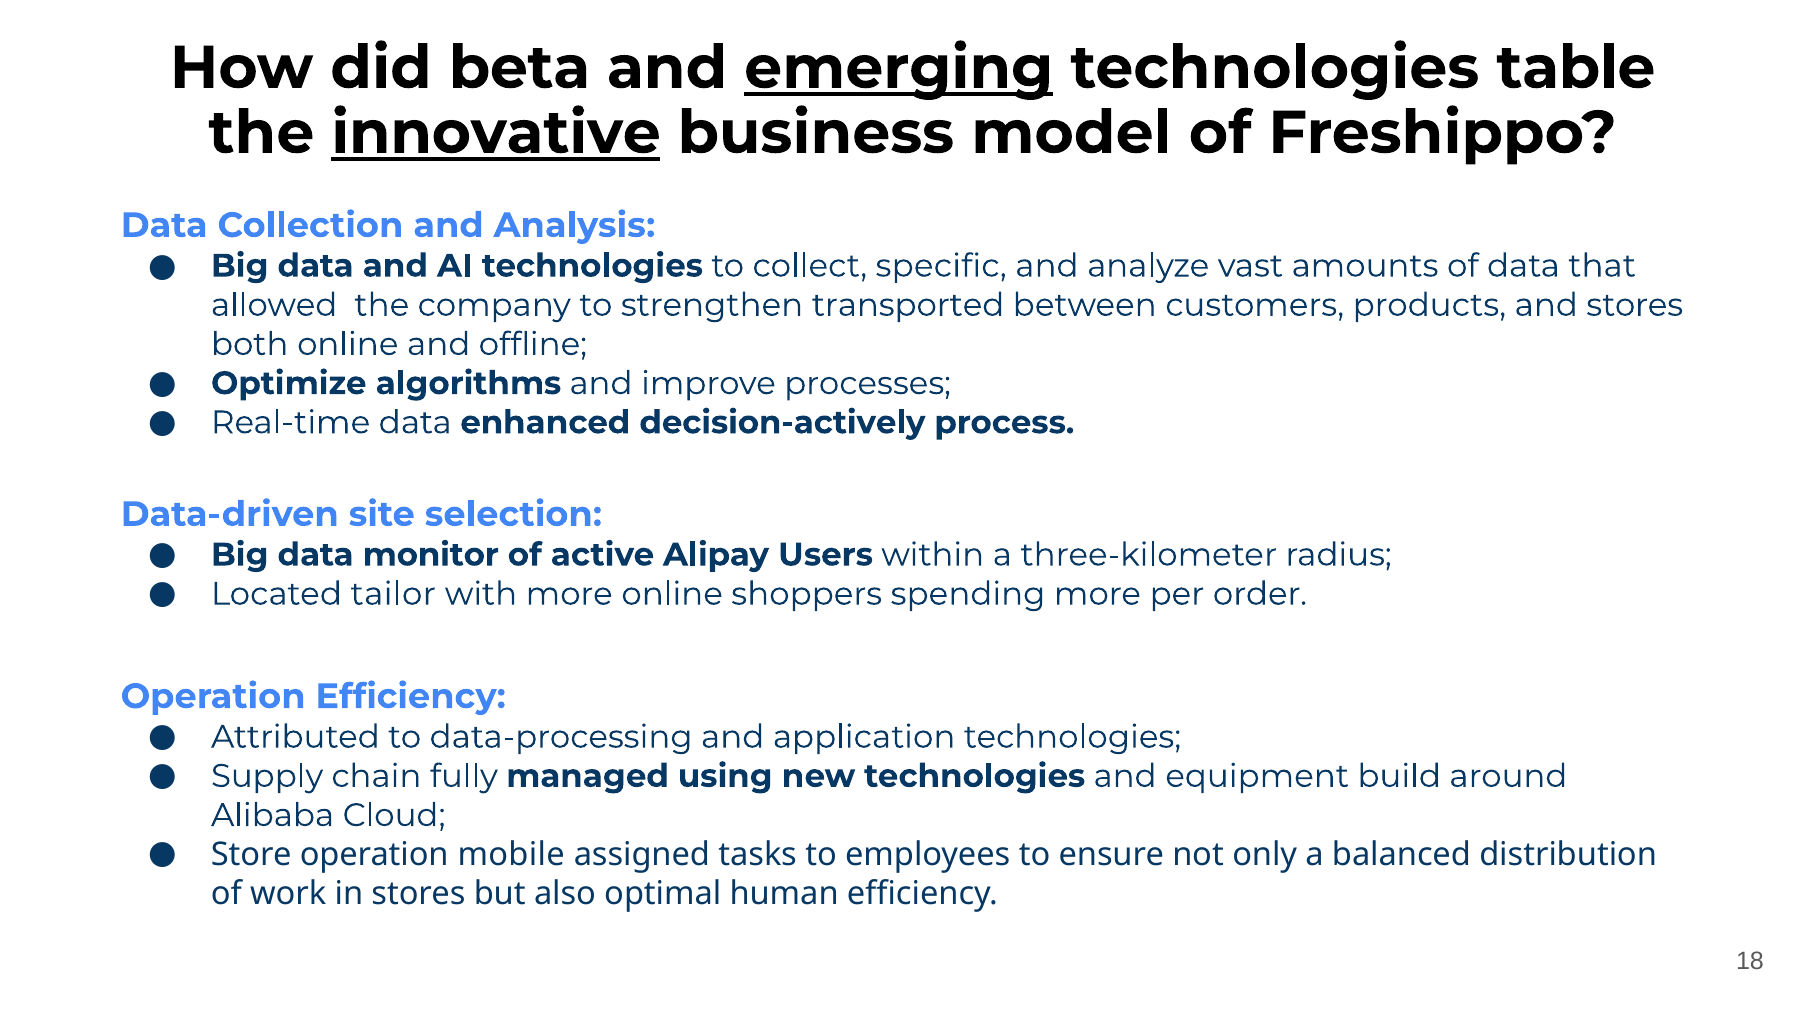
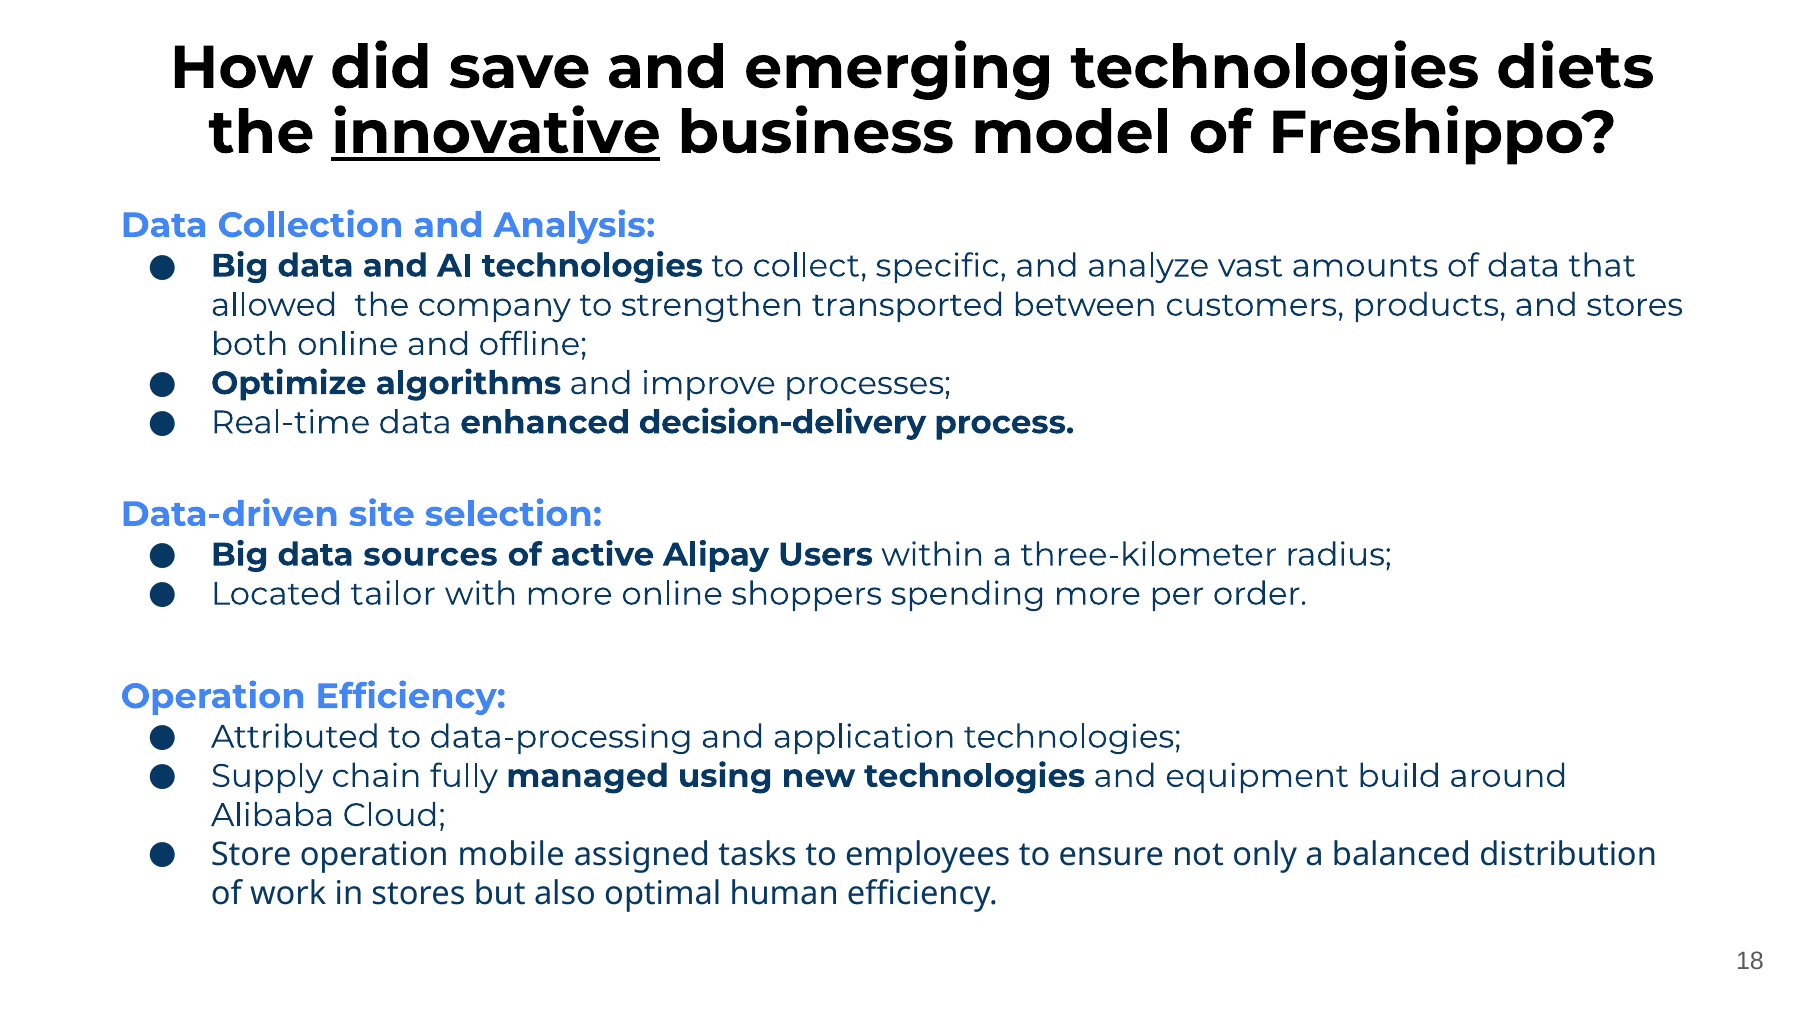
beta: beta -> save (520, 68)
emerging underline: present -> none (899, 68)
table: table -> diets (1575, 68)
decision-actively: decision-actively -> decision-delivery (782, 423)
monitor: monitor -> sources (430, 555)
